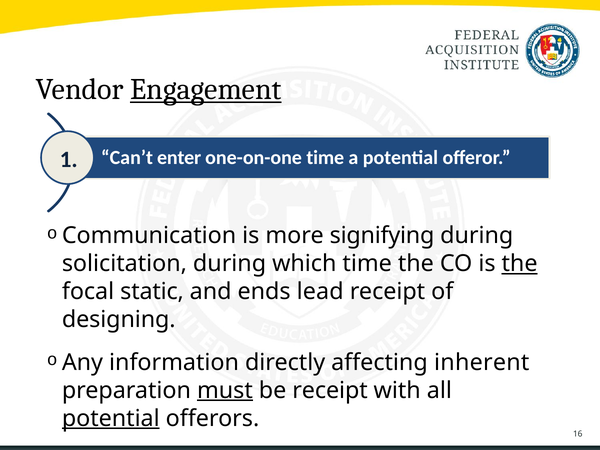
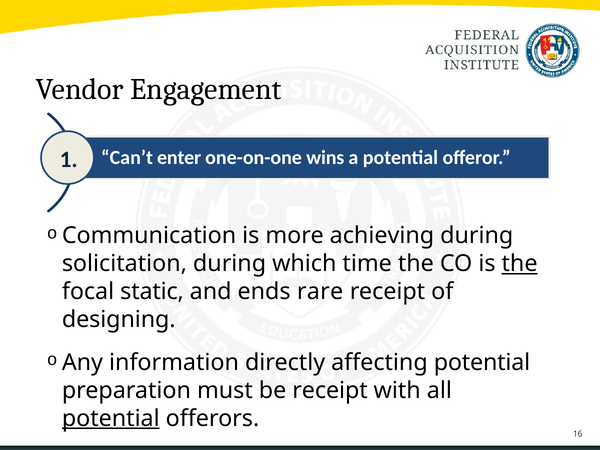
Engagement underline: present -> none (206, 89)
one-on-one time: time -> wins (325, 158)
signifying: signifying -> achieving (382, 236)
lead: lead -> rare (320, 292)
affecting inherent: inherent -> potential (482, 362)
must underline: present -> none (225, 390)
